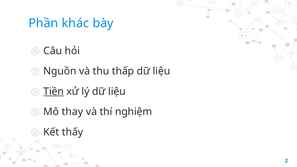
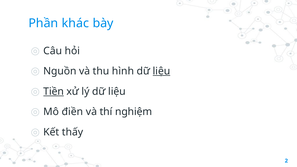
thấp: thấp -> hình (123, 71)
liệu underline: none -> present (161, 71)
thay: thay -> điền (72, 112)
